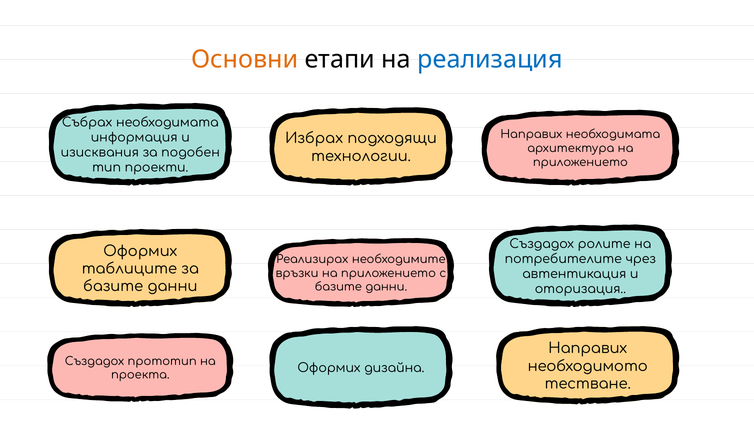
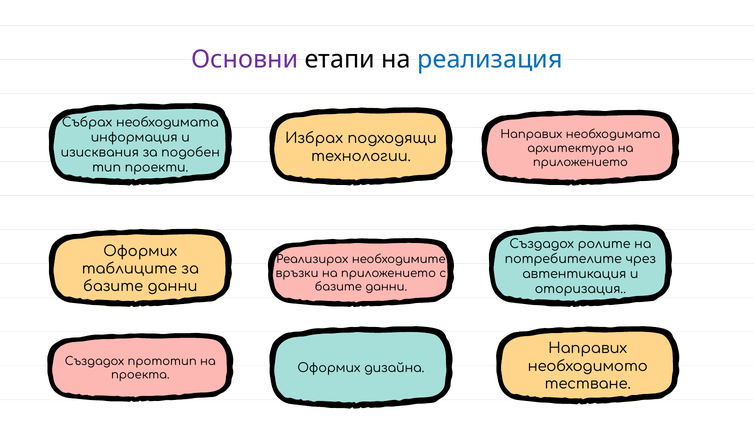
Основни colour: orange -> purple (245, 59)
